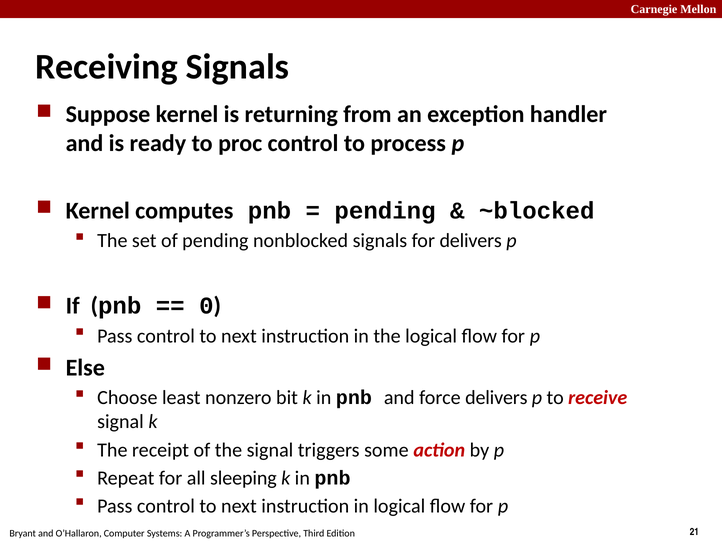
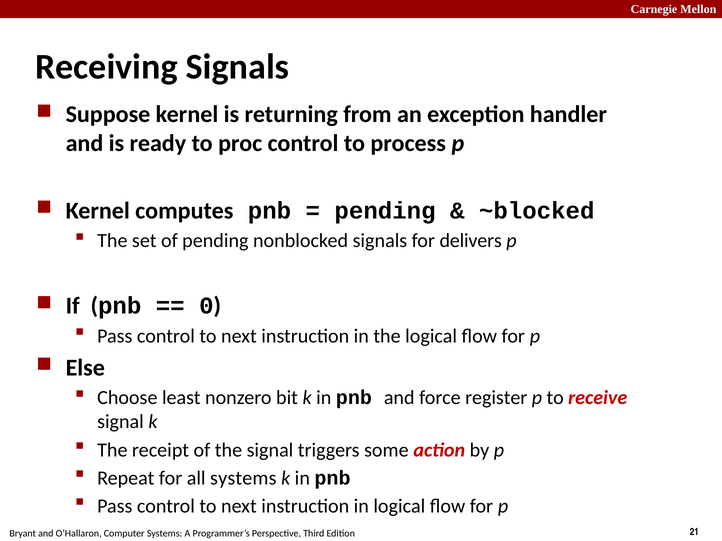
force delivers: delivers -> register (496, 398)
all sleeping: sleeping -> systems (243, 478)
